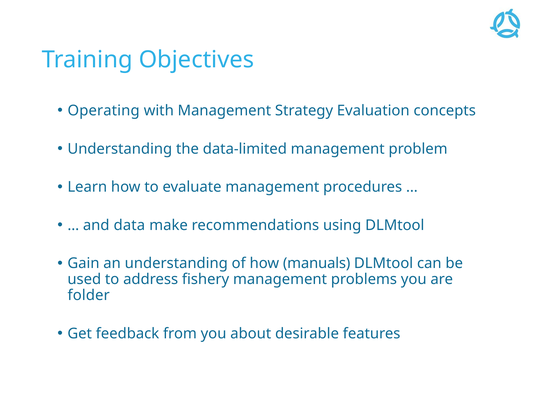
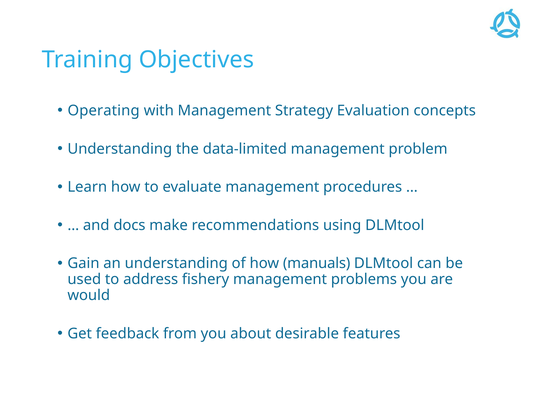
data: data -> docs (129, 225)
folder: folder -> would (89, 295)
